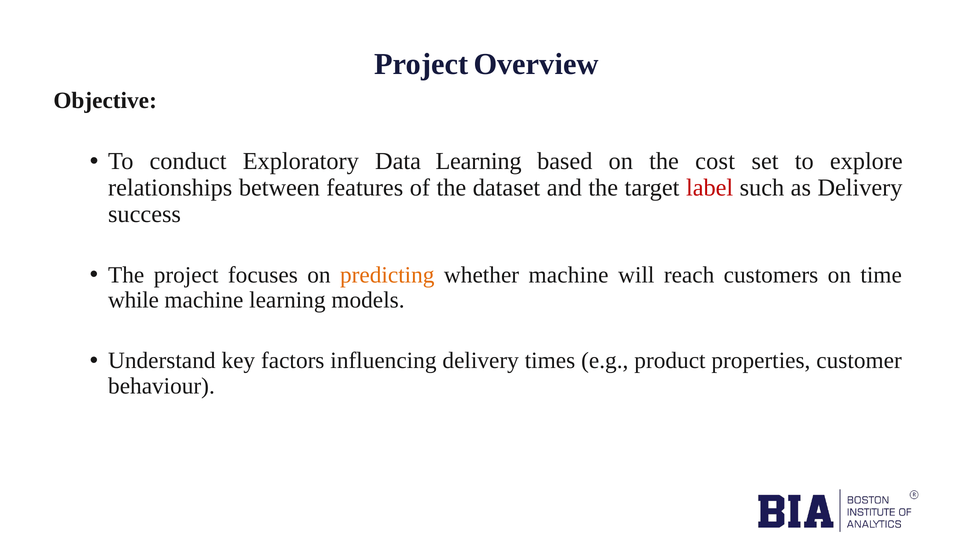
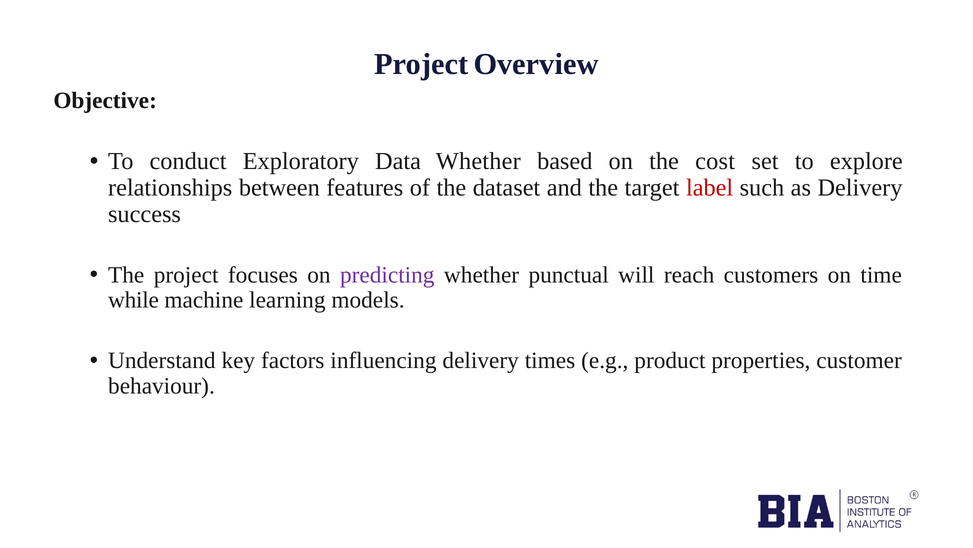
Data Learning: Learning -> Whether (478, 161)
predicting colour: orange -> purple (387, 275)
whether machine: machine -> punctual (569, 275)
